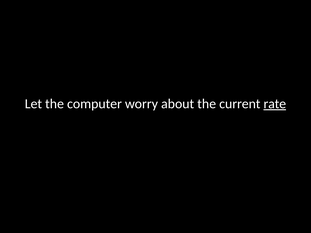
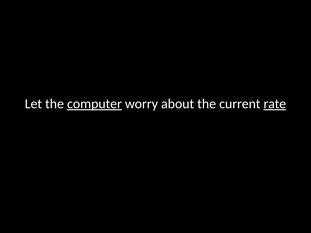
computer underline: none -> present (94, 104)
